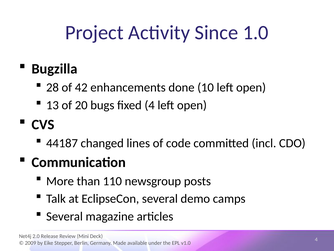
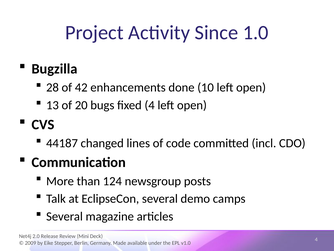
110: 110 -> 124 (112, 181)
